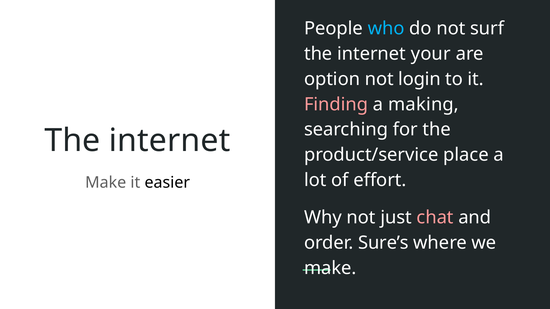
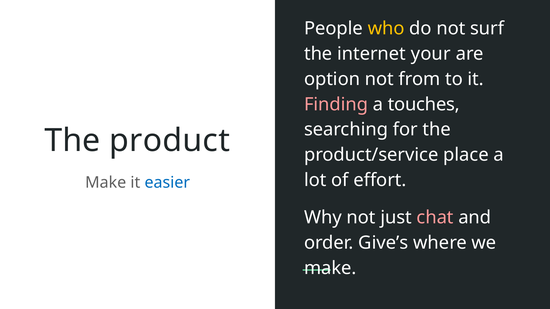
who colour: light blue -> yellow (386, 29)
login: login -> from (419, 79)
making: making -> touches (424, 104)
internet: internet -> product (170, 141)
easier colour: black -> blue (167, 183)
Sure’s: Sure’s -> Give’s (383, 243)
